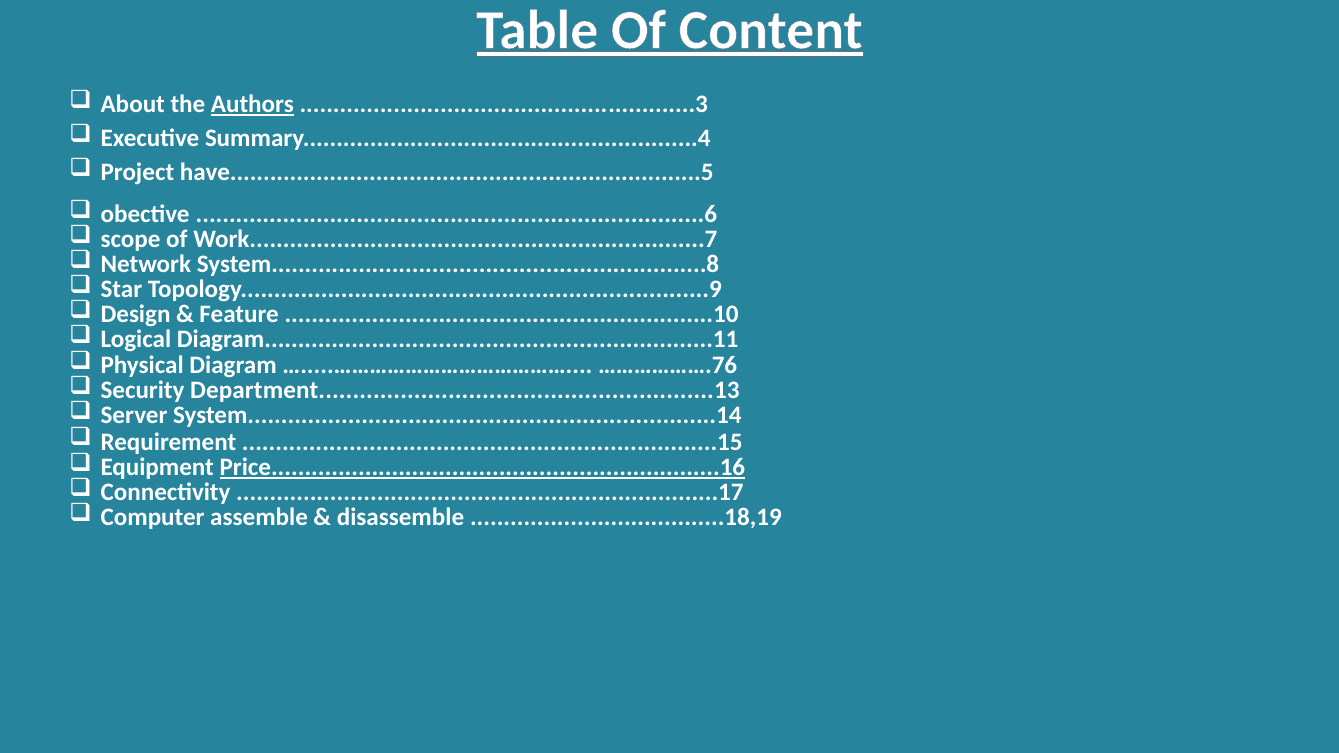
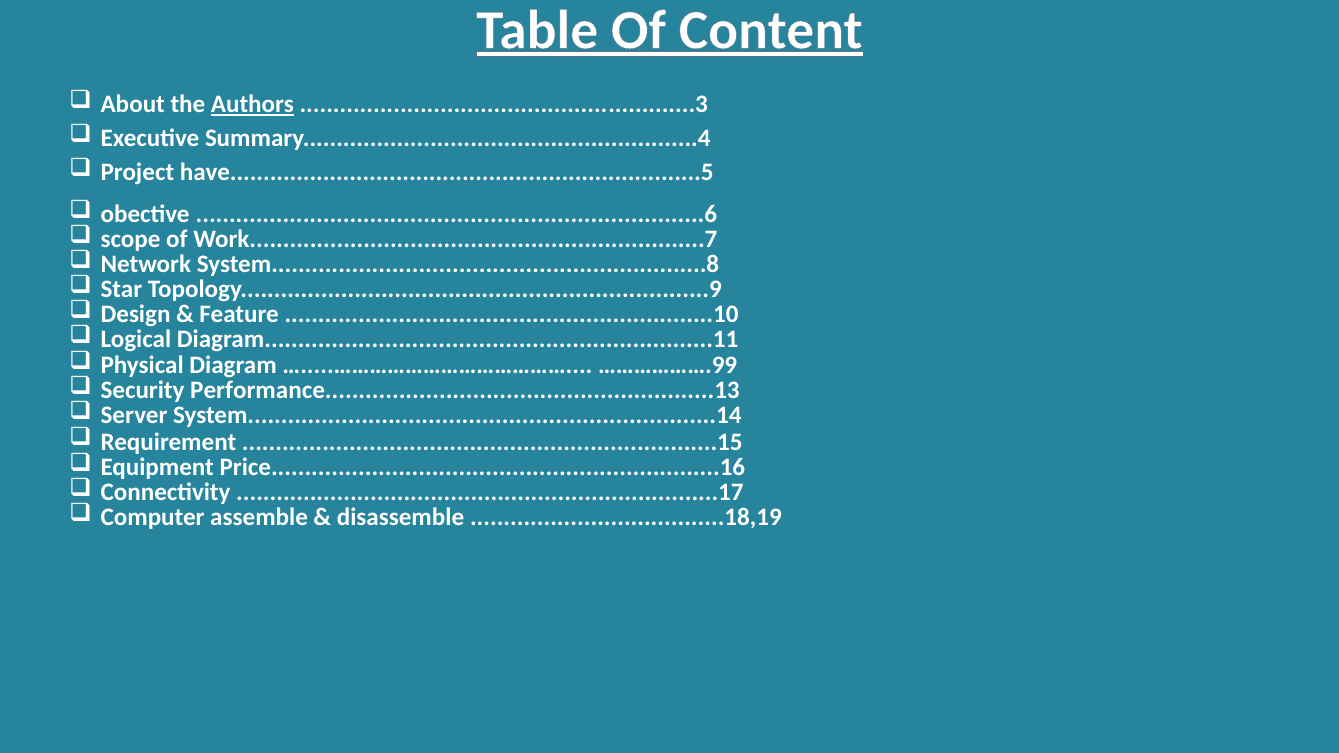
……………….76: ……………….76 -> ……………….99 (668, 365)
Department..........................................................13: Department..........................................................13 -> Performance..........................................................13 (465, 390)
Price...................................................................16 underline: present -> none (482, 467)
